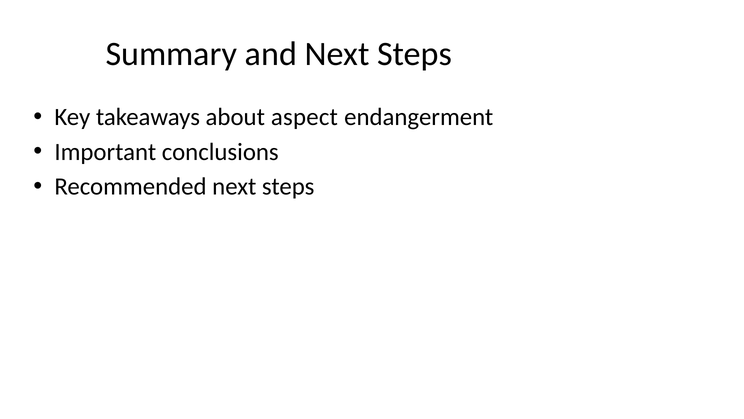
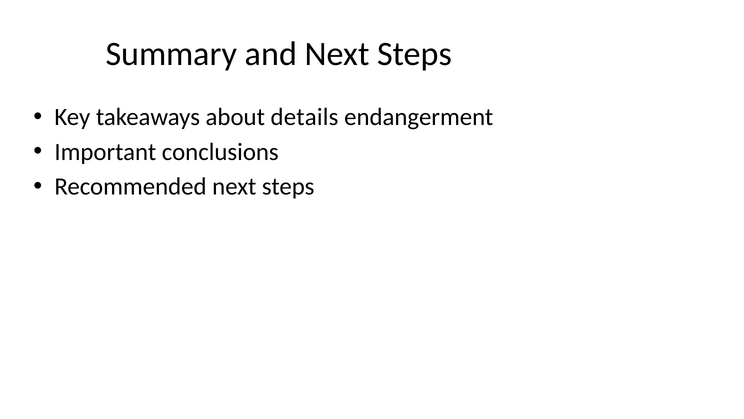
aspect: aspect -> details (304, 117)
